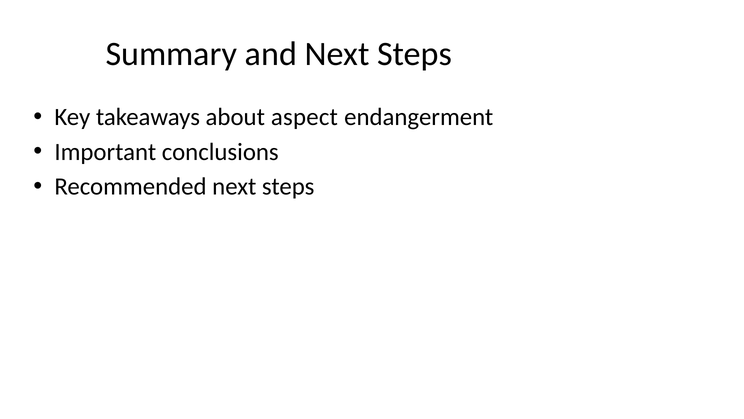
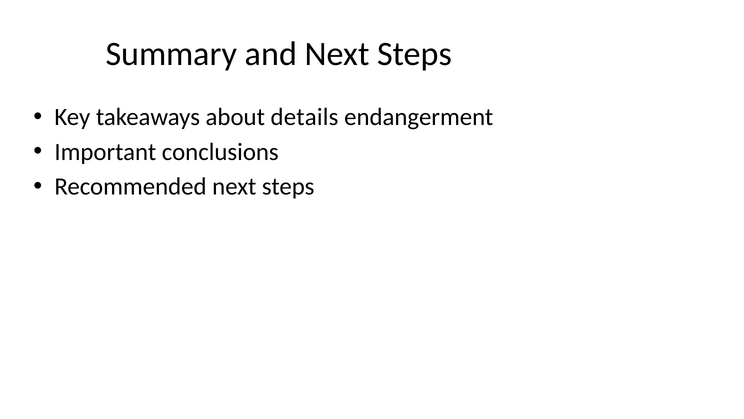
aspect: aspect -> details (304, 117)
